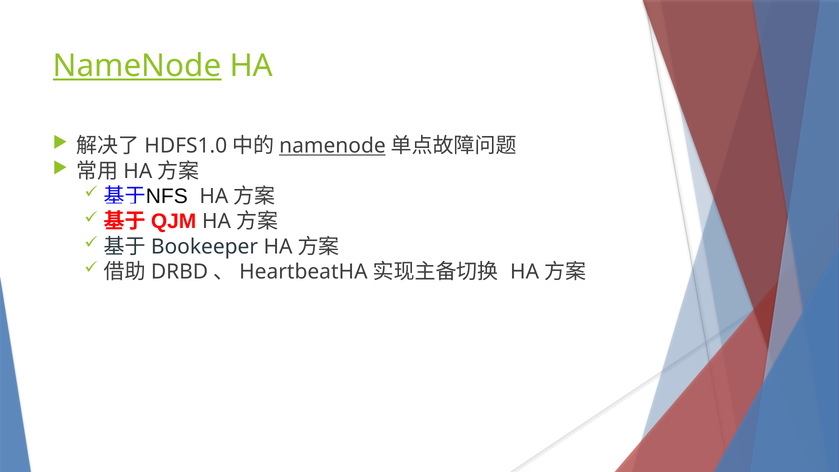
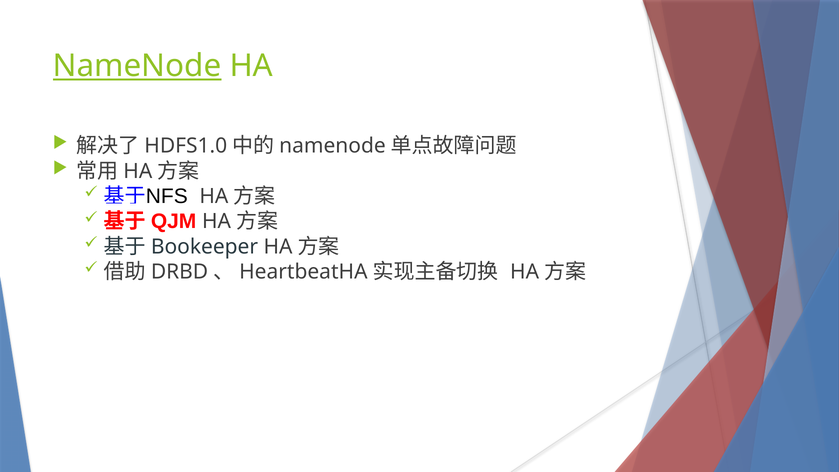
namenode underline: present -> none (332, 146)
